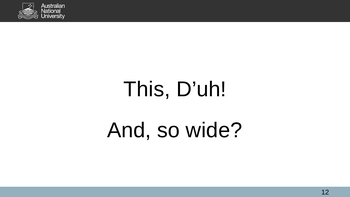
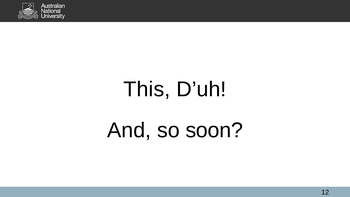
wide: wide -> soon (214, 130)
